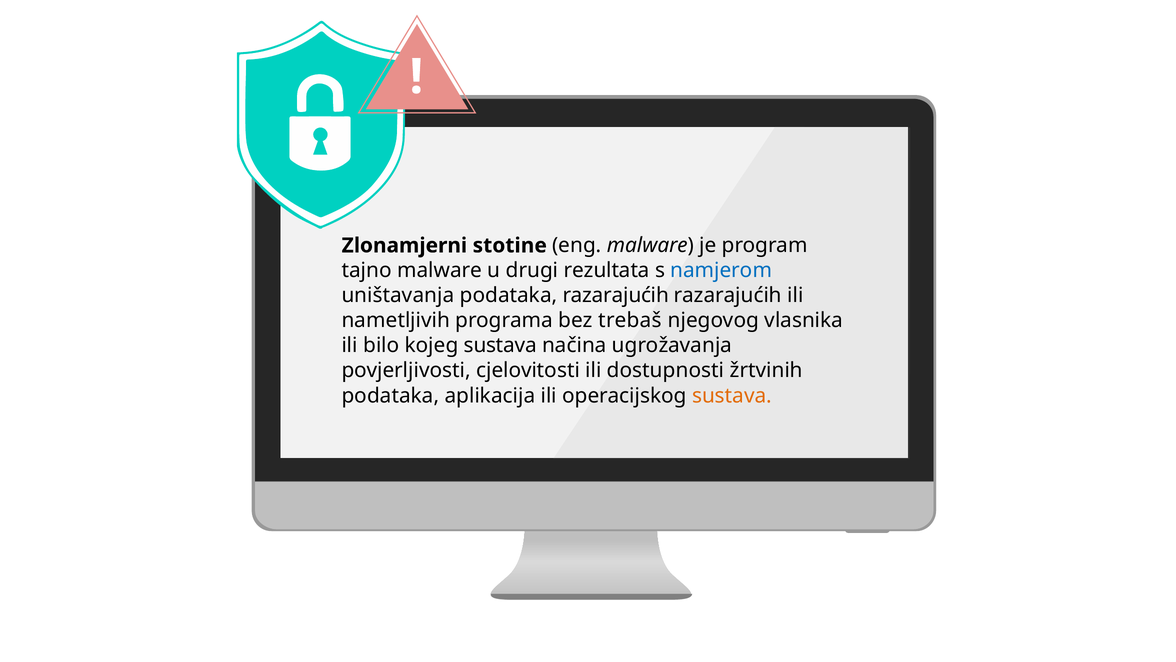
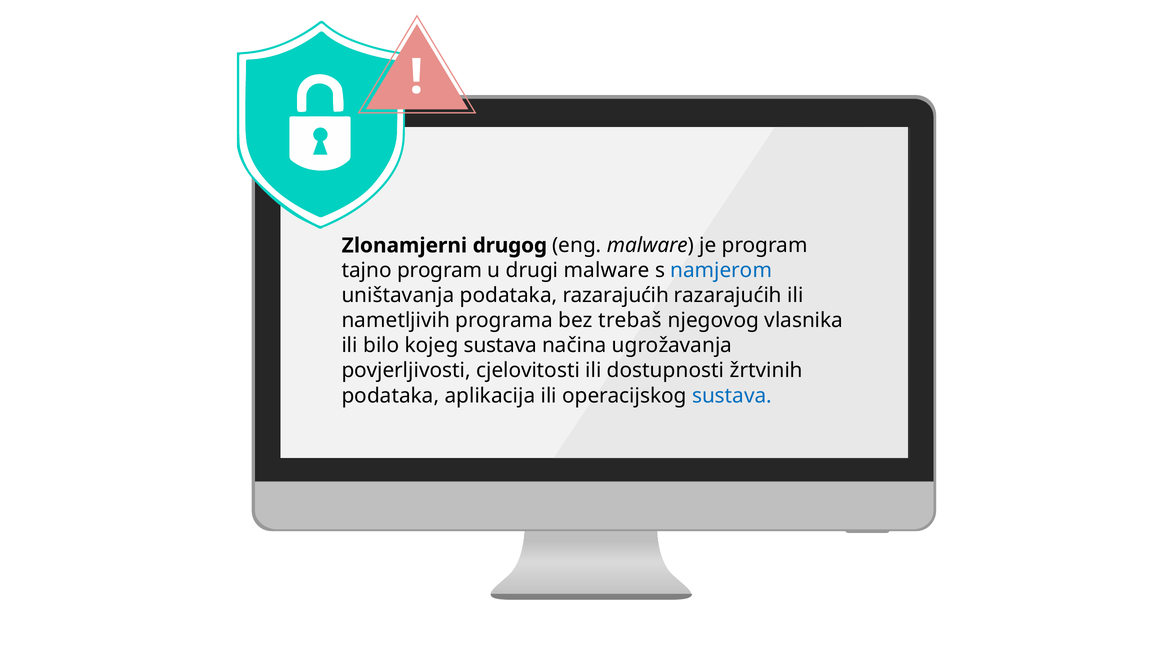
stotine: stotine -> drugog (510, 245)
tajno malware: malware -> program (440, 270)
drugi rezultata: rezultata -> malware (607, 270)
sustava colour: orange -> blue (732, 395)
